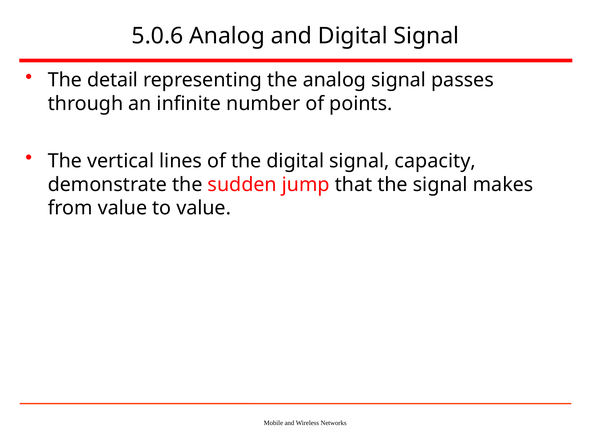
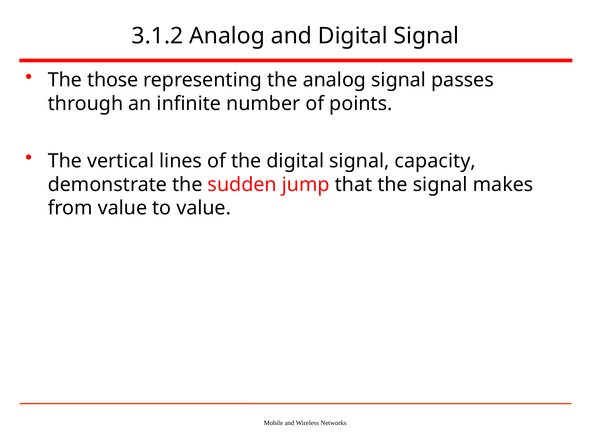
5.0.6: 5.0.6 -> 3.1.2 (157, 36)
detail: detail -> those (113, 80)
